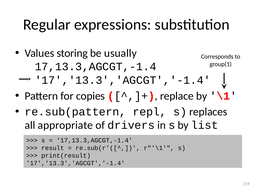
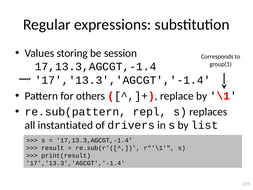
usually: usually -> session (121, 53)
copies: copies -> others (91, 96)
appropriate: appropriate -> instantiated (65, 125)
